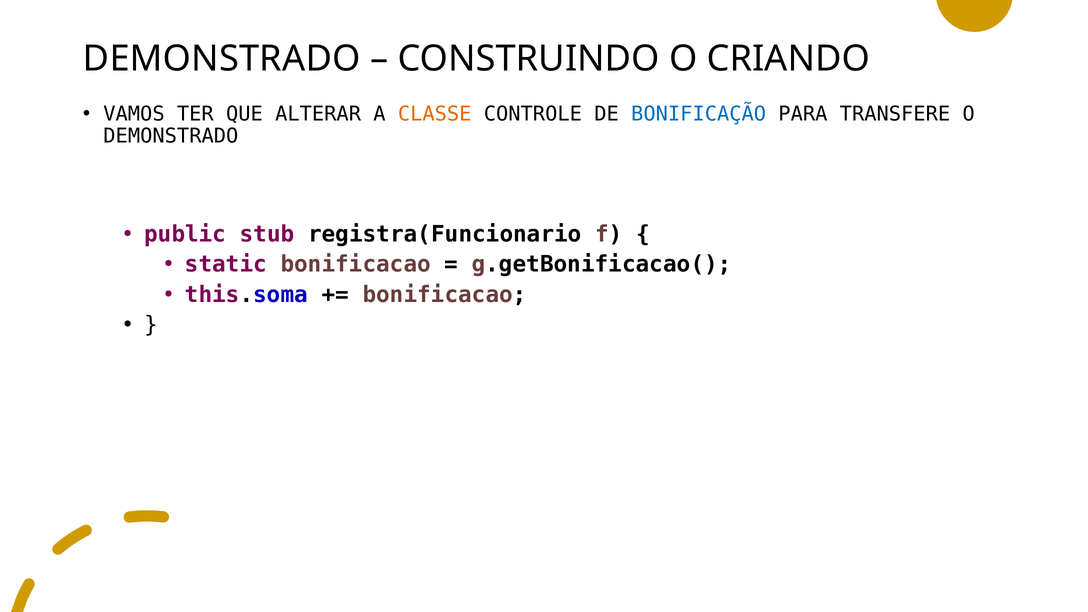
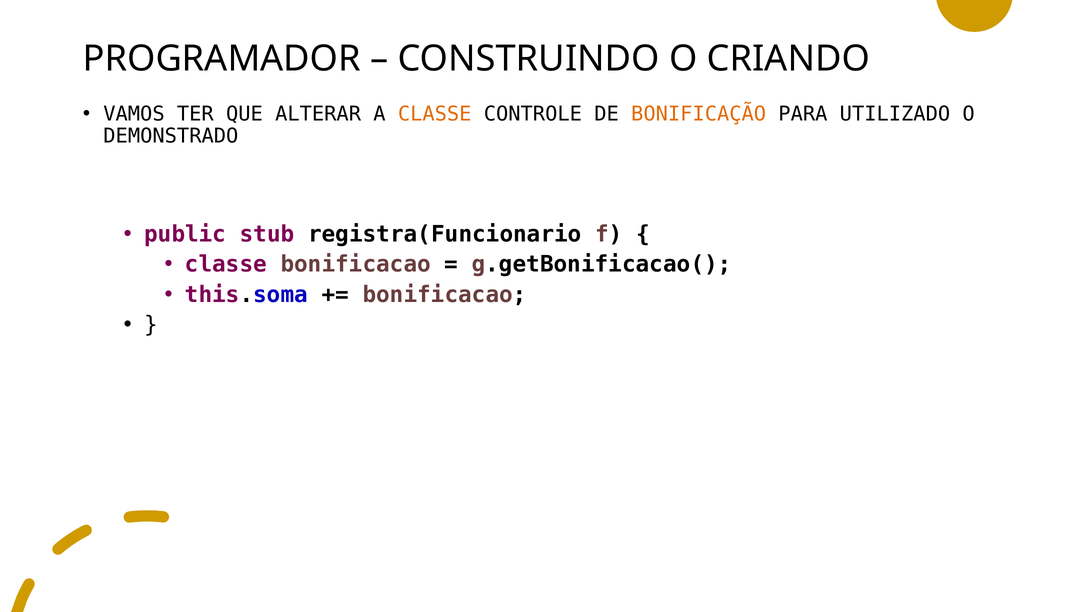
DEMONSTRADO: DEMONSTRADO -> PROGRAMADOR (222, 59)
BONIFICAÇÃO colour: blue -> orange (699, 114)
TRANSFERE: TRANSFERE -> UTILIZADO (895, 114)
static: static -> classe (226, 264)
